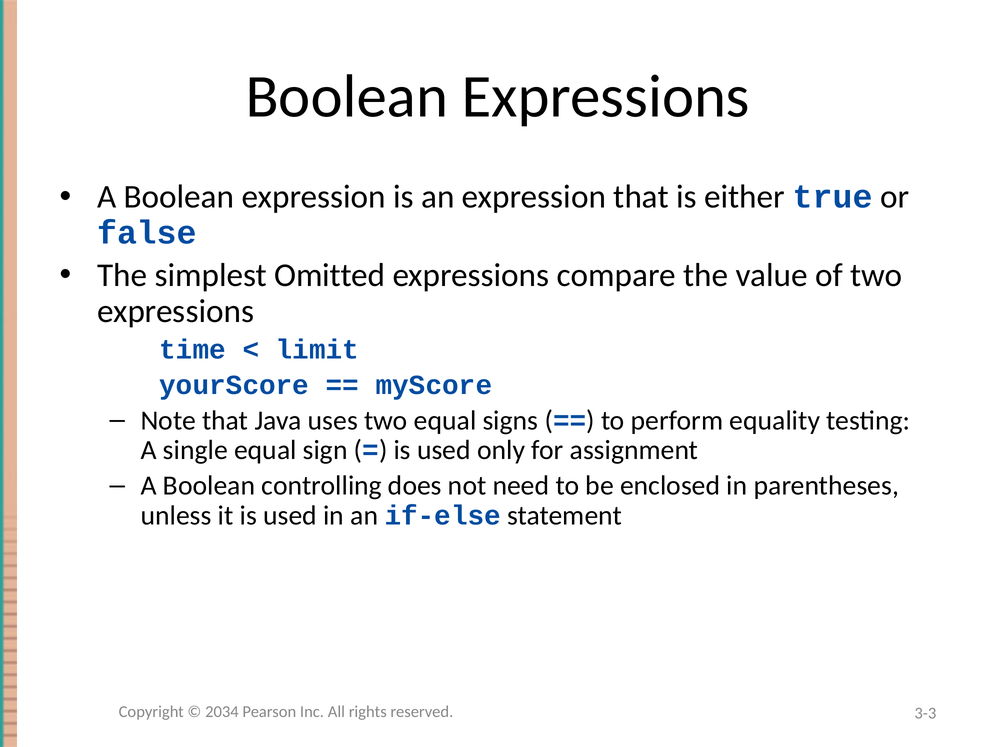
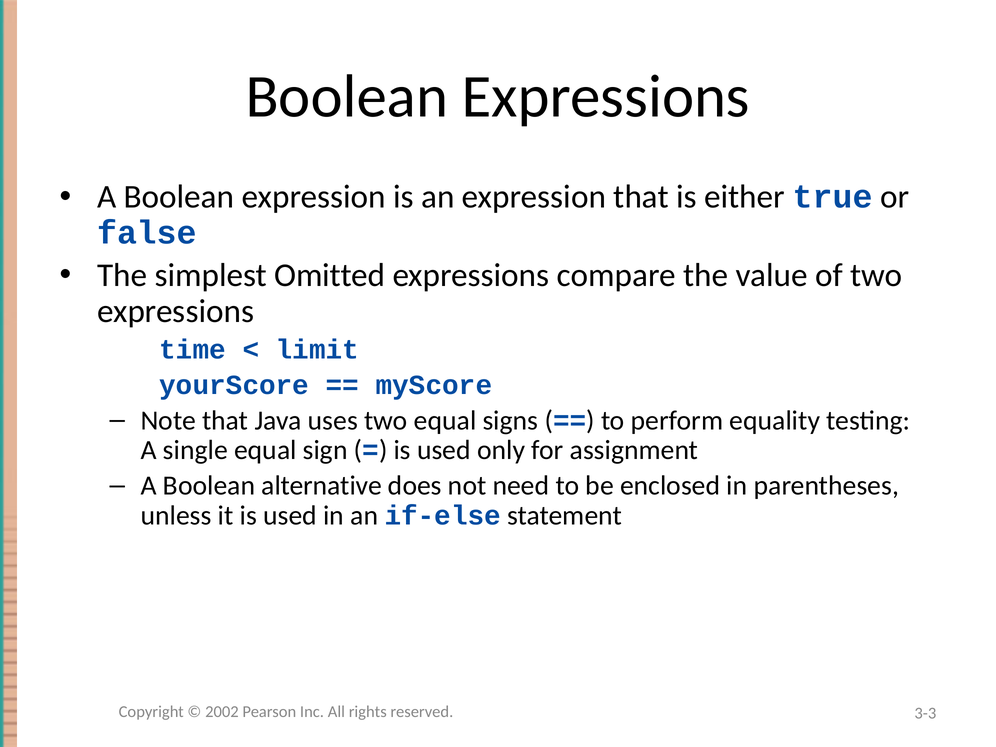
controlling: controlling -> alternative (322, 486)
2034: 2034 -> 2002 (222, 712)
